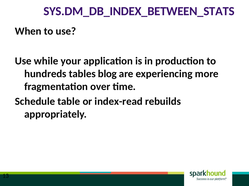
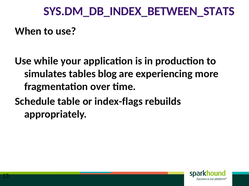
hundreds: hundreds -> simulates (45, 74)
index-read: index-read -> index-flags (119, 102)
